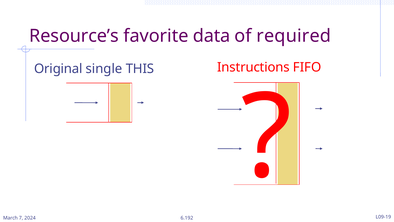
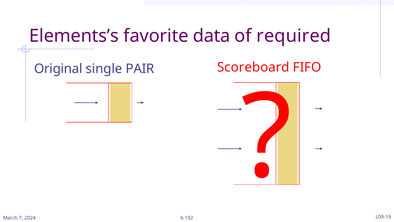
Resource’s: Resource’s -> Elements’s (74, 36)
THIS: THIS -> PAIR (140, 69)
Instructions: Instructions -> Scoreboard (253, 67)
